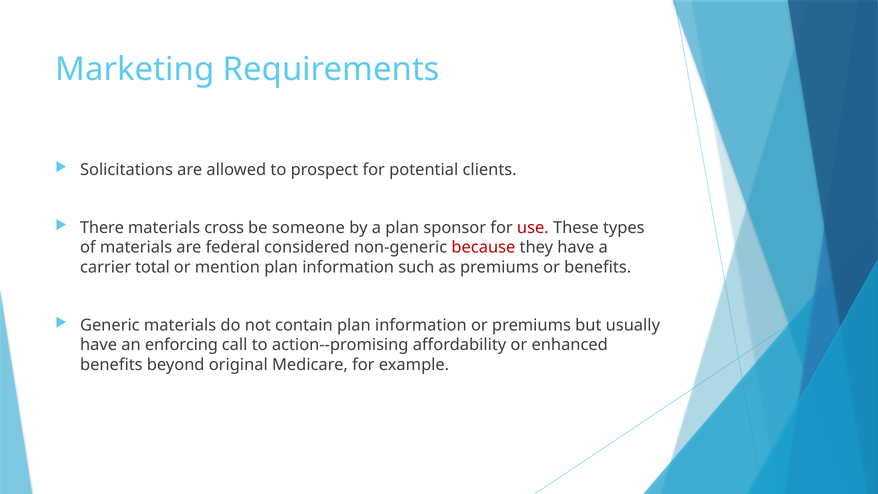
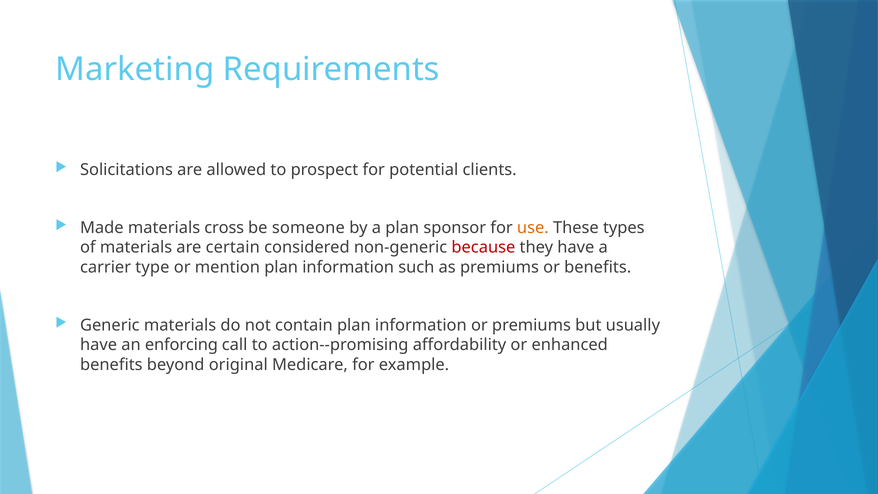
There: There -> Made (102, 228)
use colour: red -> orange (533, 228)
federal: federal -> certain (233, 247)
total: total -> type (152, 267)
